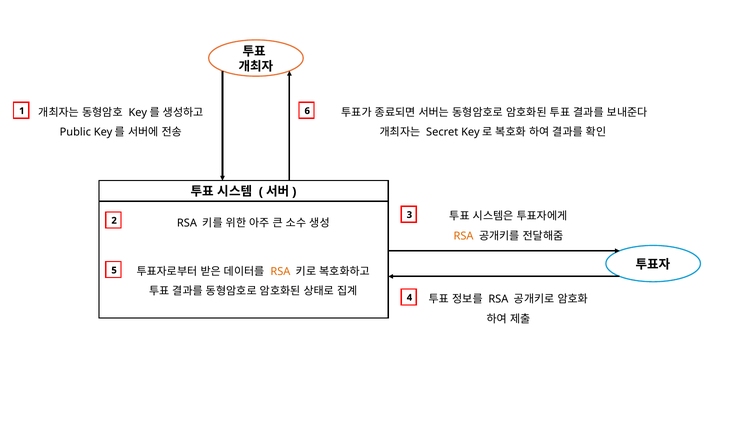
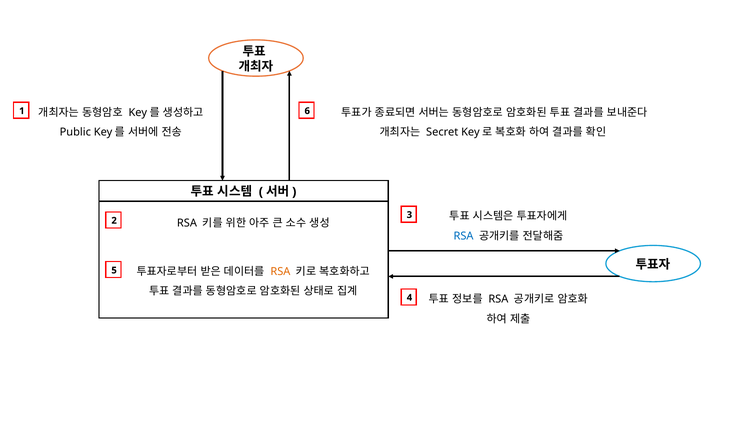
RSA colour: orange -> blue (464, 236)
